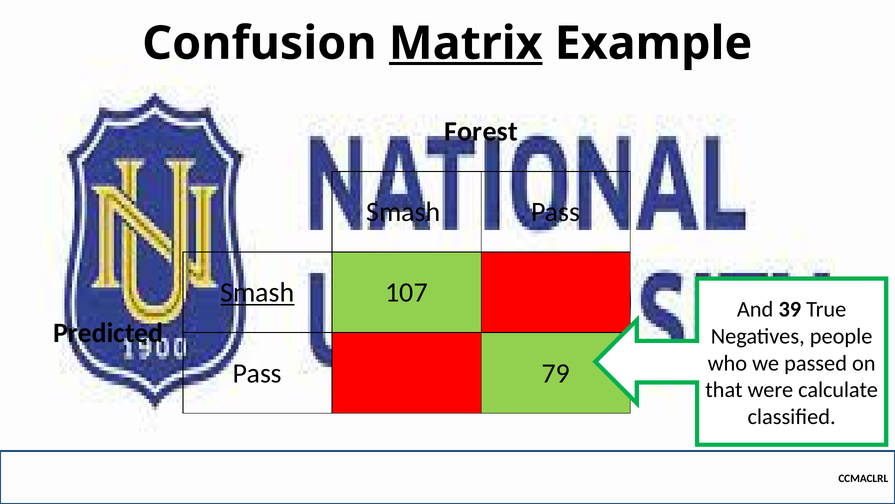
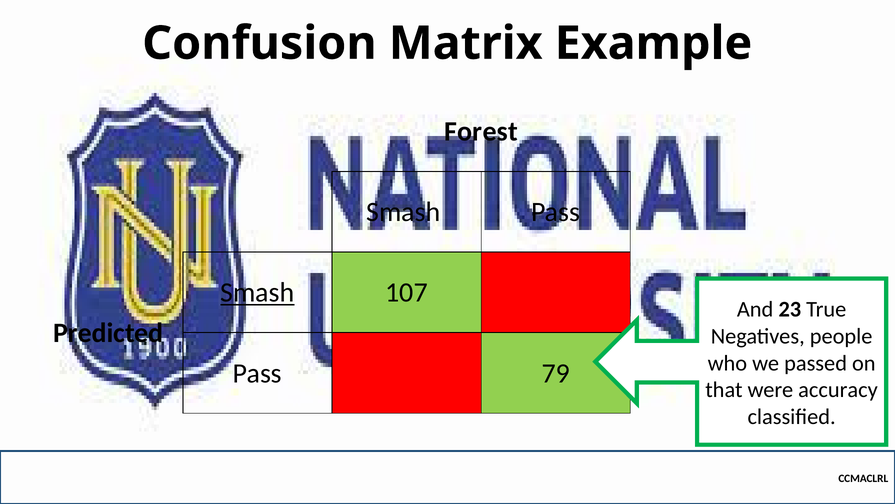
Matrix underline: present -> none (466, 43)
39: 39 -> 23 (790, 309)
calculate: calculate -> accuracy (838, 390)
